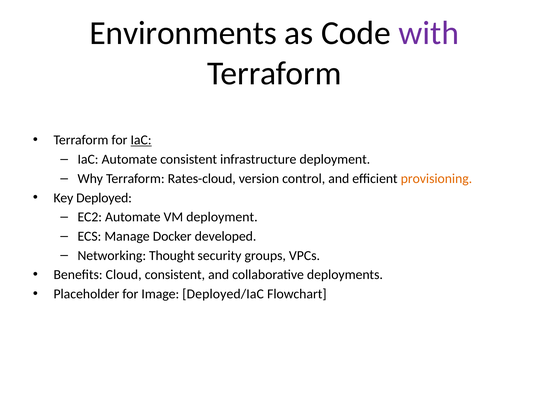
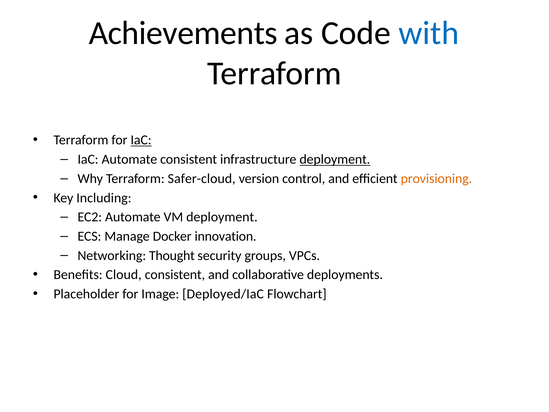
Environments: Environments -> Achievements (183, 33)
with colour: purple -> blue (429, 33)
deployment underline: none -> present (335, 159)
Rates-cloud: Rates-cloud -> Safer-cloud (202, 178)
Deployed: Deployed -> Including (104, 198)
developed: developed -> innovation (226, 236)
